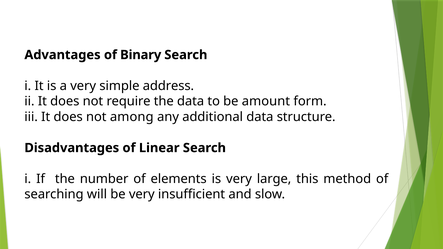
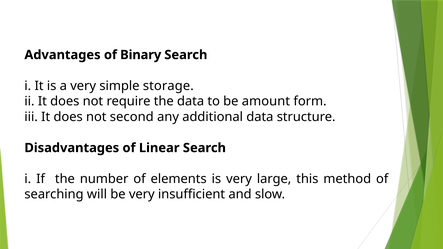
address: address -> storage (168, 86)
among: among -> second (132, 117)
